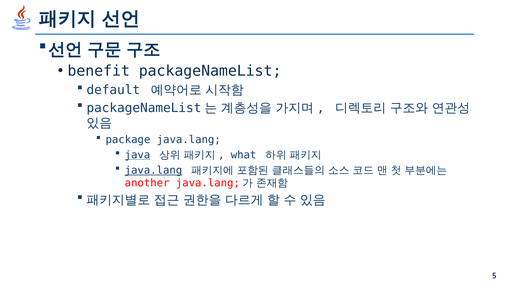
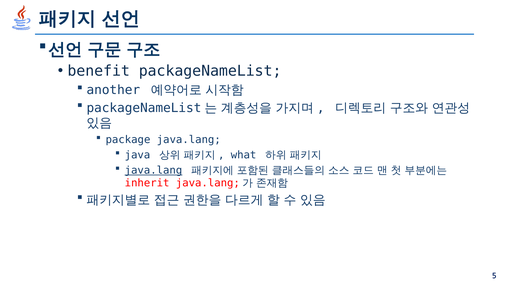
default: default -> another (113, 90)
java underline: present -> none (137, 155)
another: another -> inherit (147, 183)
